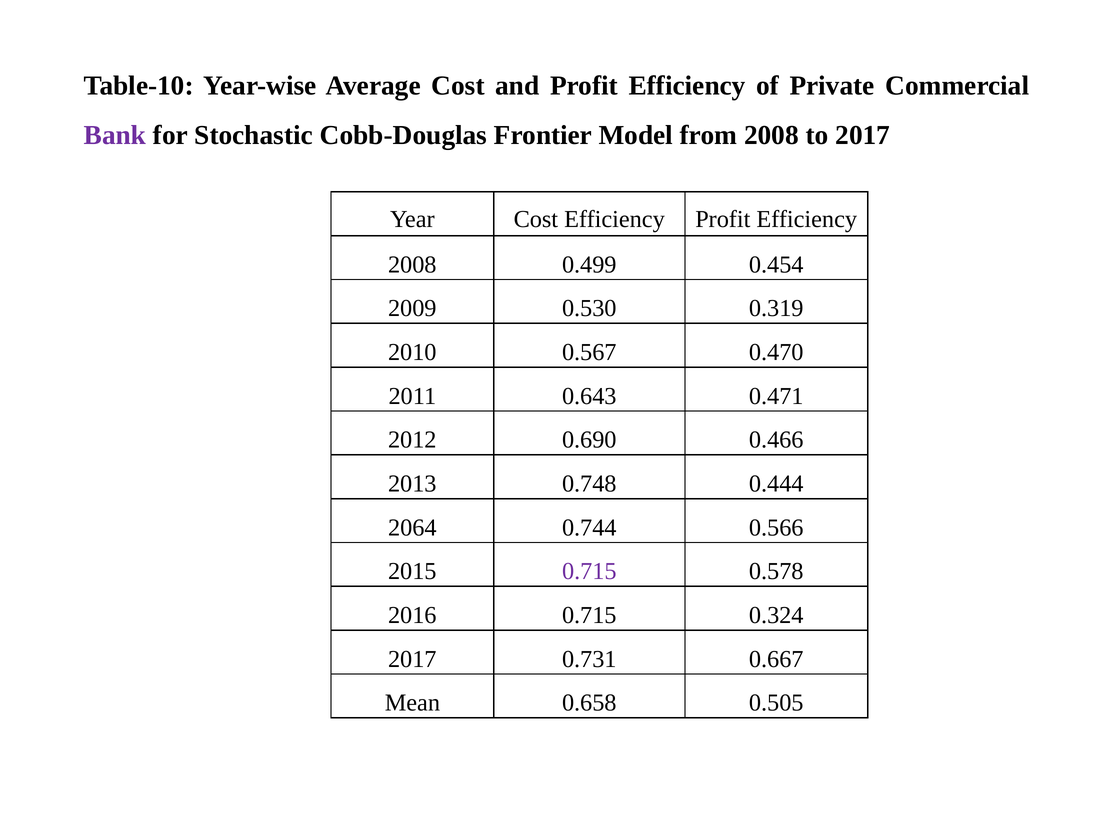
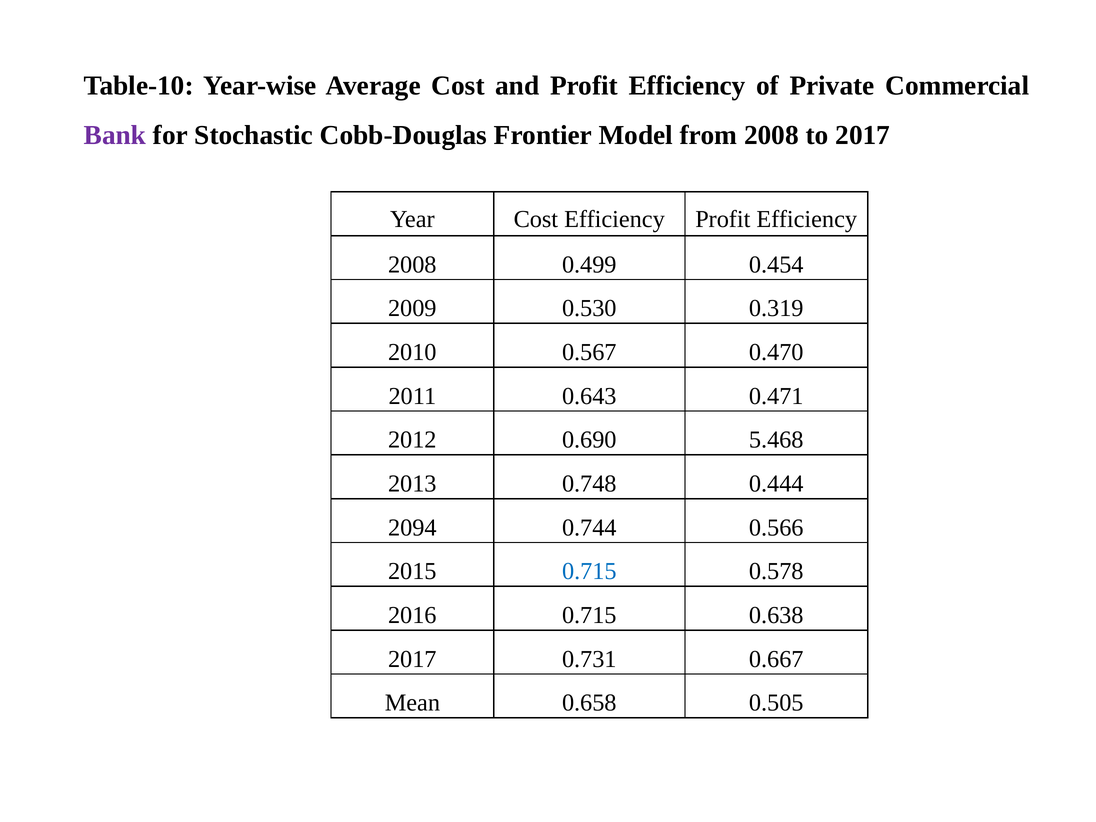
0.466: 0.466 -> 5.468 (776, 440)
2064: 2064 -> 2094 (412, 528)
0.715 colour: purple -> blue (589, 571)
0.324: 0.324 -> 0.638 (776, 615)
